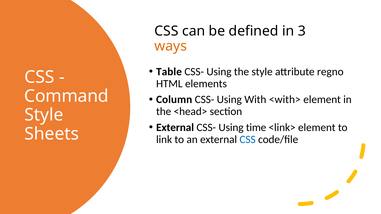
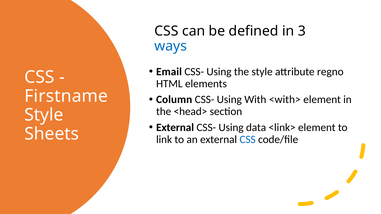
ways colour: orange -> blue (171, 46)
Table: Table -> Email (169, 72)
Command: Command -> Firstname (66, 96)
time: time -> data (256, 128)
